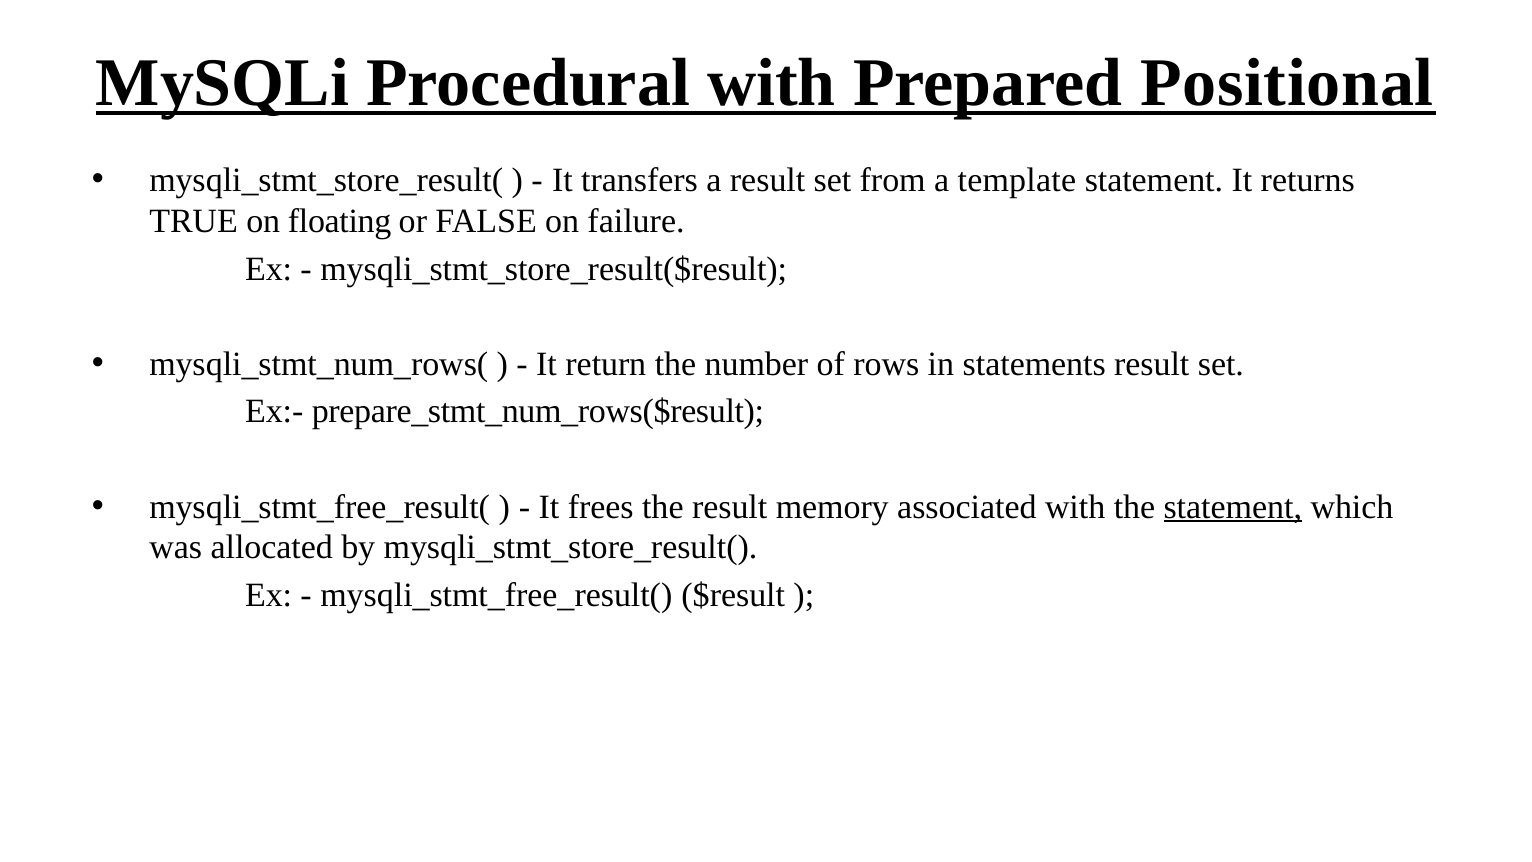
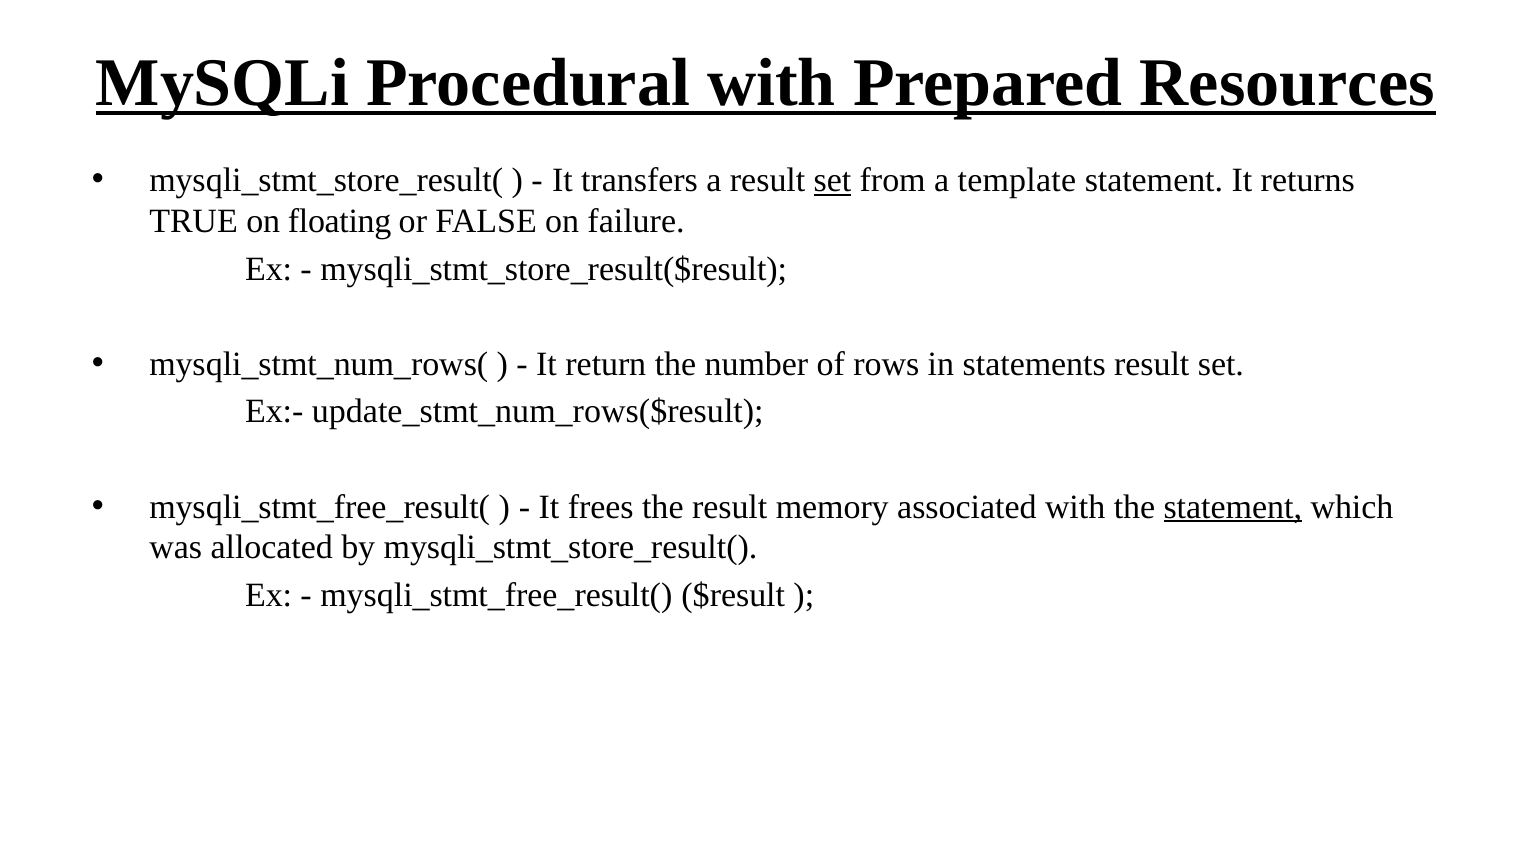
Positional: Positional -> Resources (1287, 83)
set underline: none -> present (832, 180)
prepare_stmt_num_rows($result: prepare_stmt_num_rows($result -> update_stmt_num_rows($result (538, 412)
